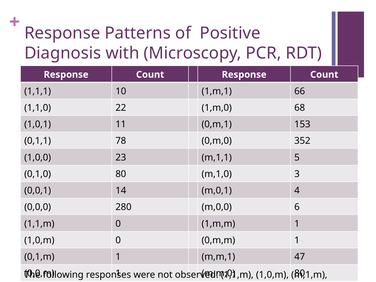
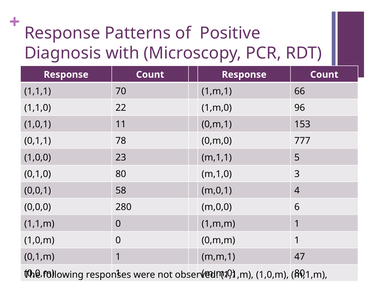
10: 10 -> 70 (121, 91)
68: 68 -> 96 (300, 108)
352: 352 -> 777 (302, 141)
14: 14 -> 58 (121, 191)
